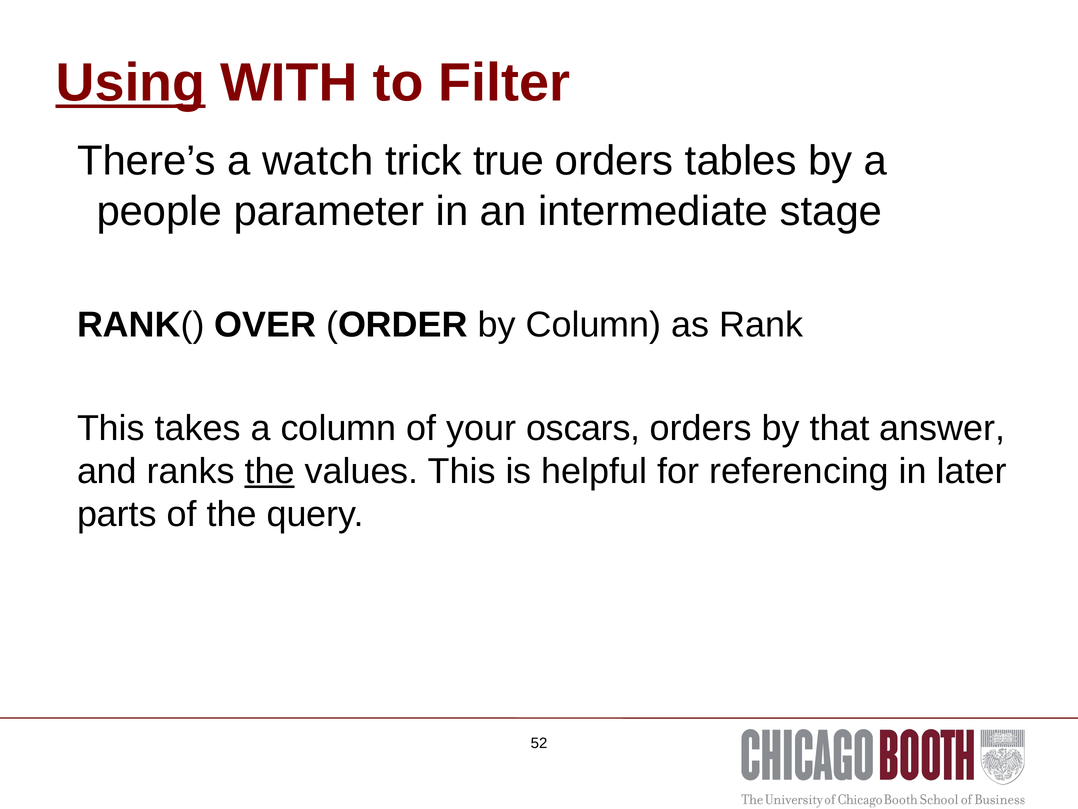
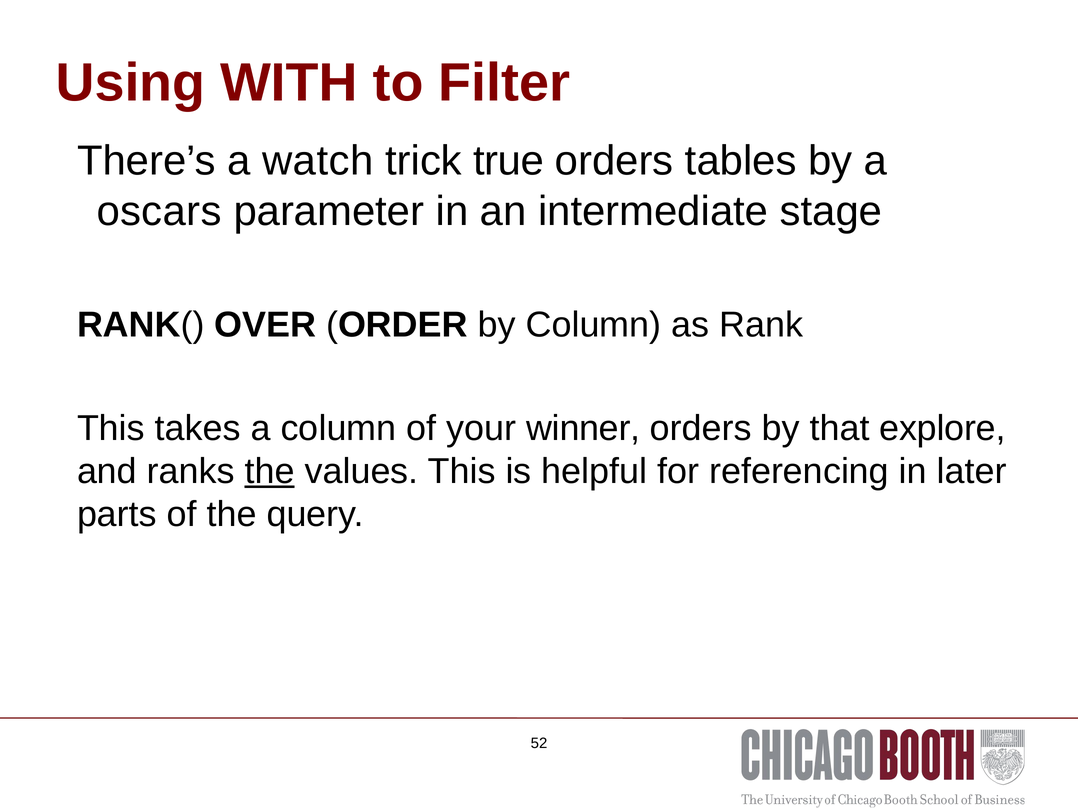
Using underline: present -> none (130, 83)
people: people -> oscars (159, 211)
oscars: oscars -> winner (583, 428)
answer: answer -> explore (942, 428)
